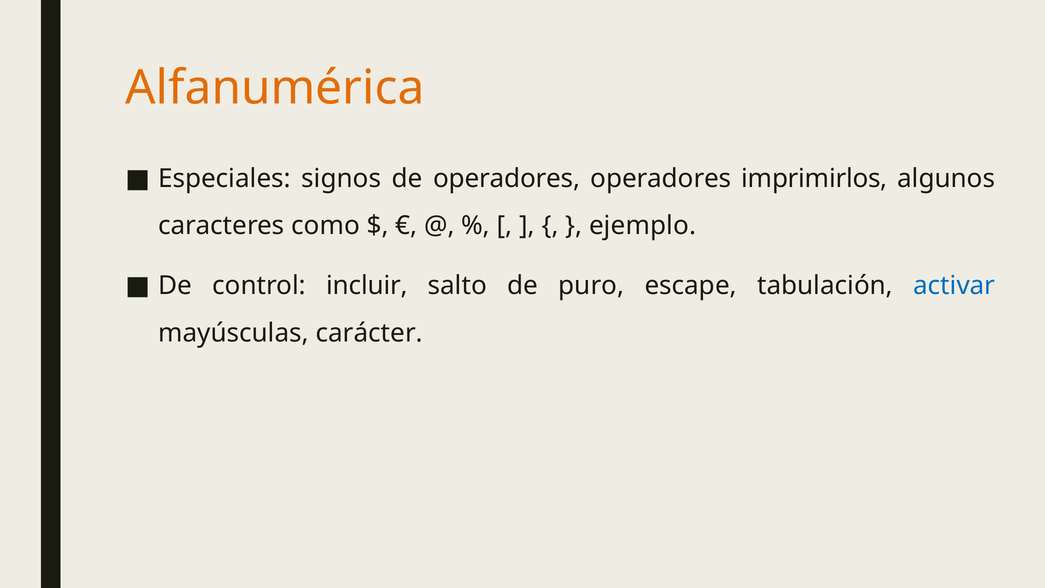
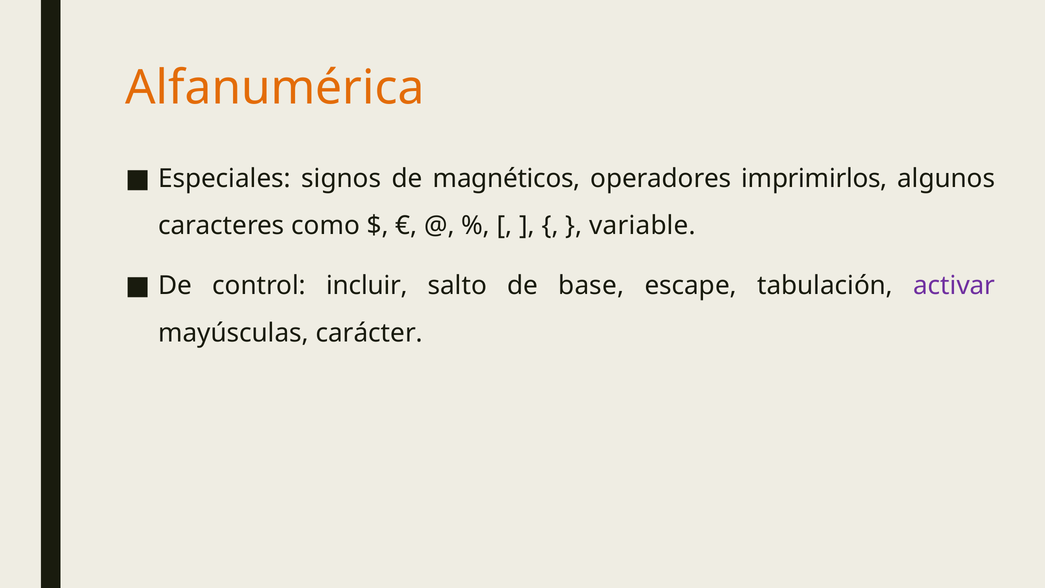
de operadores: operadores -> magnéticos (507, 179)
ejemplo: ejemplo -> variable (643, 226)
puro: puro -> base (591, 286)
activar colour: blue -> purple (954, 286)
